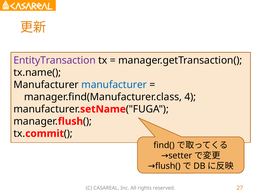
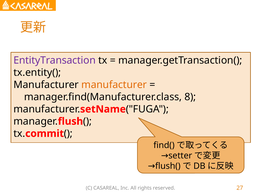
tx.name(: tx.name( -> tx.entity( (37, 72)
manufacturer colour: blue -> orange (114, 85)
4: 4 -> 8 (190, 97)
